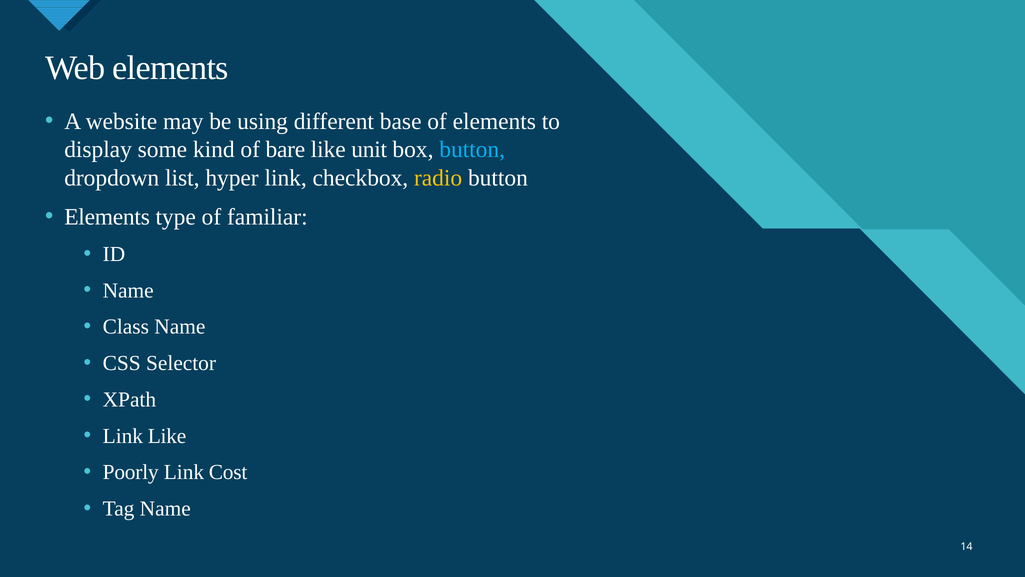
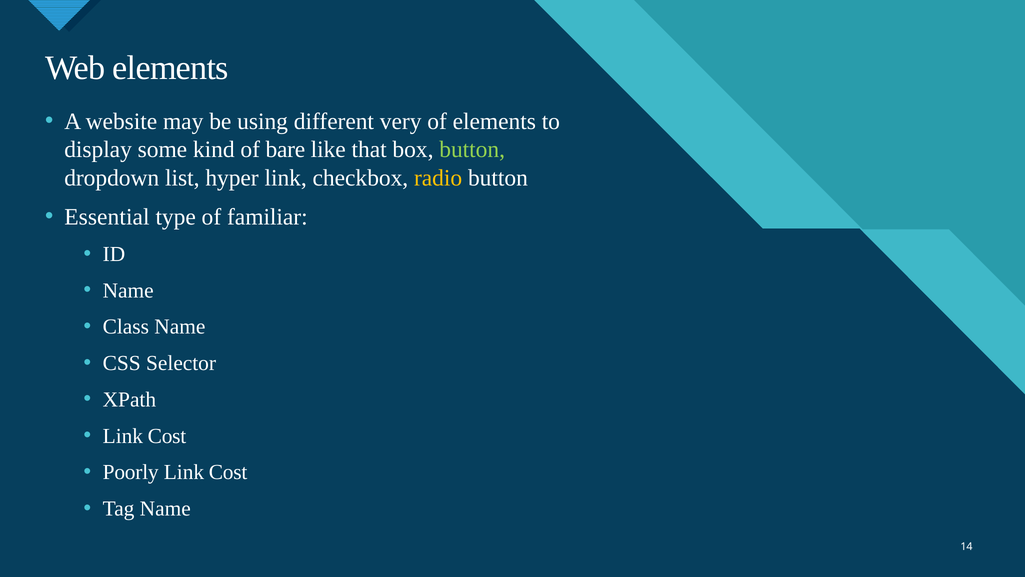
base: base -> very (401, 121)
unit: unit -> that (369, 150)
button colour: light blue -> light green (472, 150)
Elements: Elements -> Essential (107, 217)
Like: Like -> Cost (167, 436)
